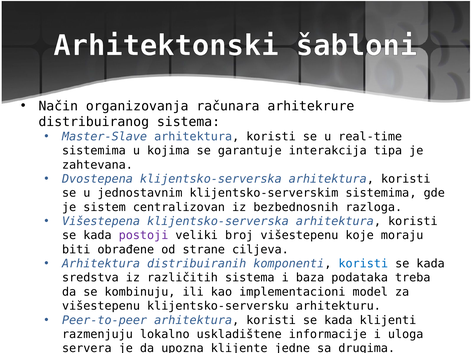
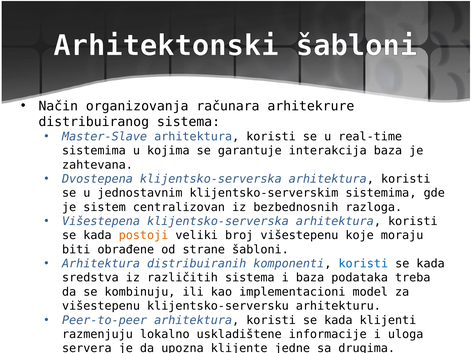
interakcija tipa: tipa -> baza (388, 151)
postoji colour: purple -> orange (144, 236)
strane ciljeva: ciljeva -> šabloni (260, 250)
